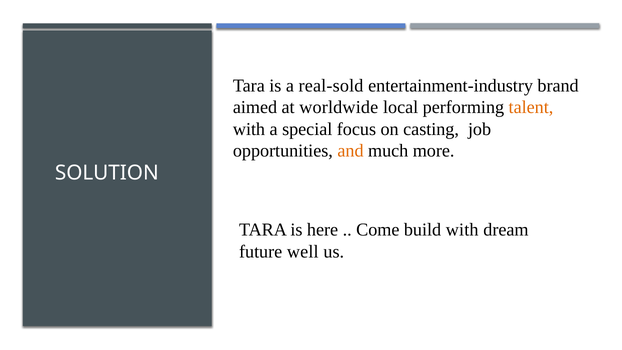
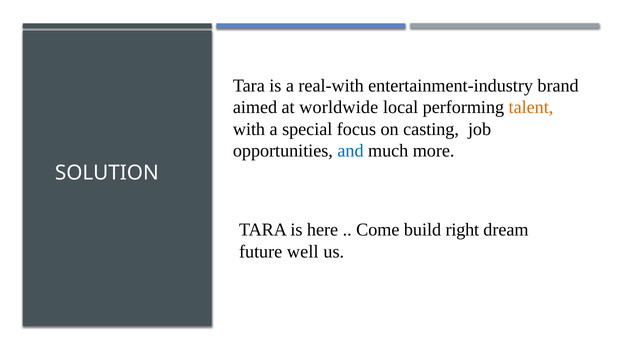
real-sold: real-sold -> real-with (331, 86)
and colour: orange -> blue (350, 151)
build with: with -> right (462, 230)
